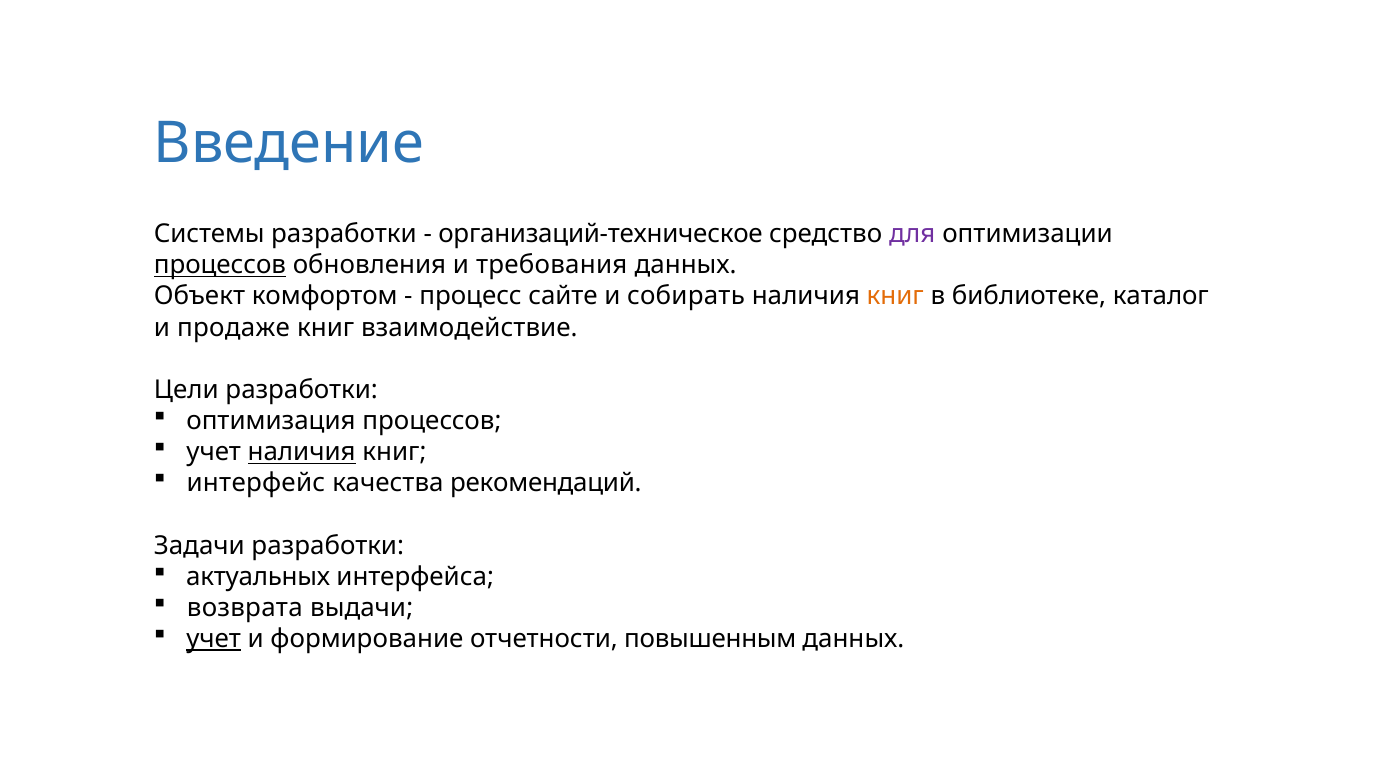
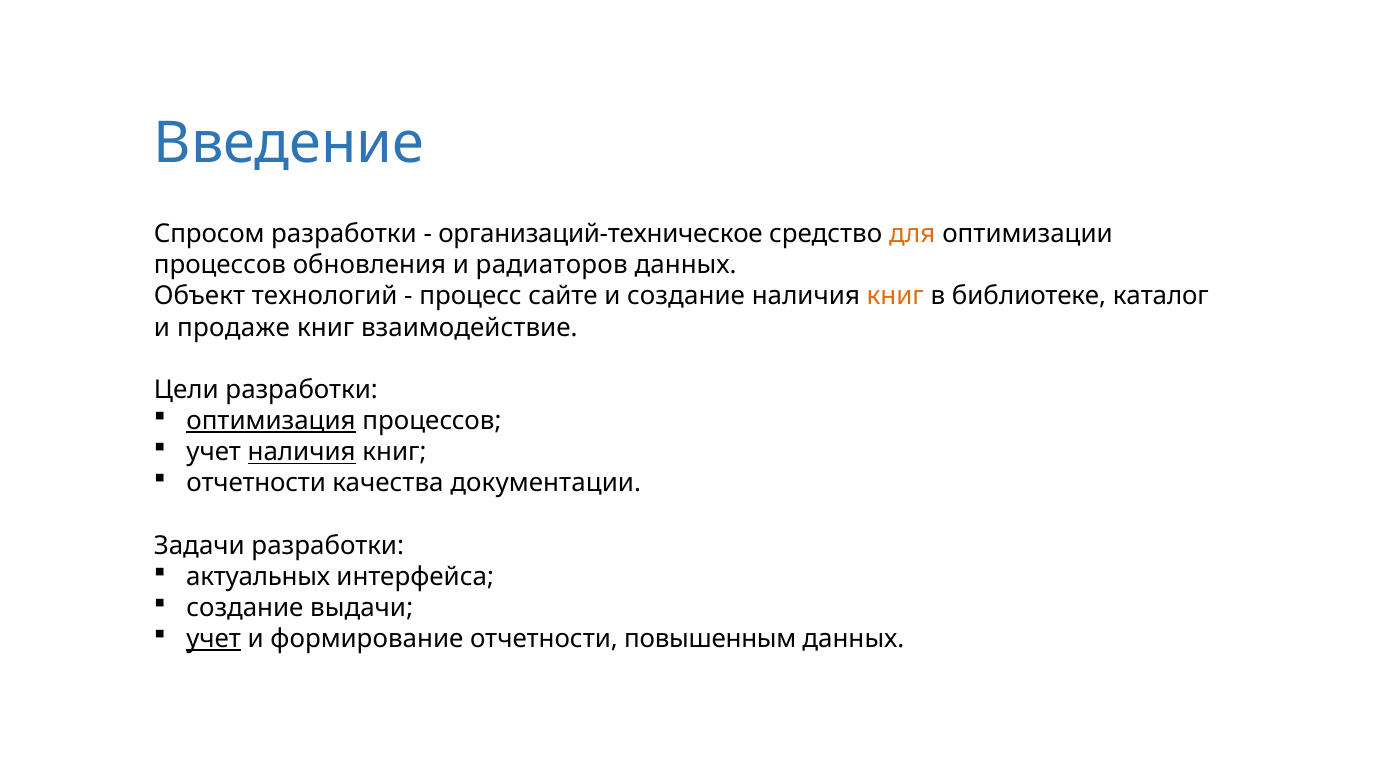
Системы: Системы -> Спросом (209, 234)
для colour: purple -> orange (912, 234)
процессов underline: present -> none (220, 265)
требования: требования -> радиаторов (552, 265)
комфортом: комфортом -> технологий (325, 296)
и собирать: собирать -> создание (686, 296)
оптимизация underline: none -> present (271, 421)
интерфейс: интерфейс -> отчетности (256, 483)
рекомендаций: рекомендаций -> документации (546, 483)
возврата: возврата -> создание (245, 608)
